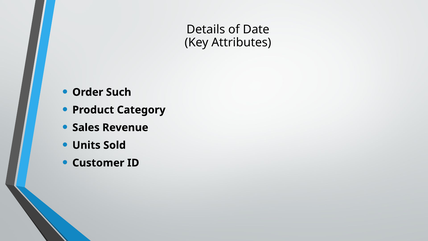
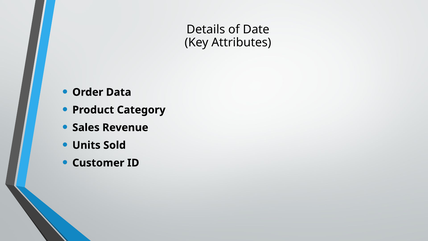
Such: Such -> Data (119, 92)
